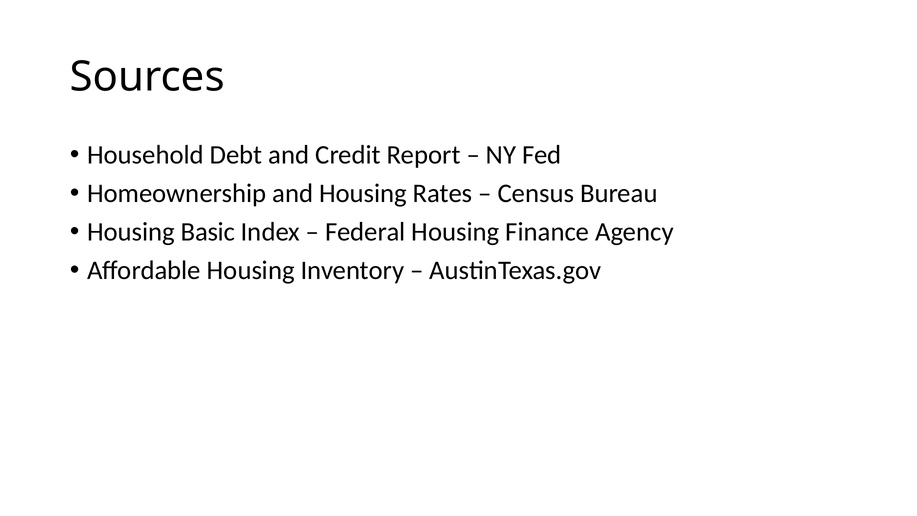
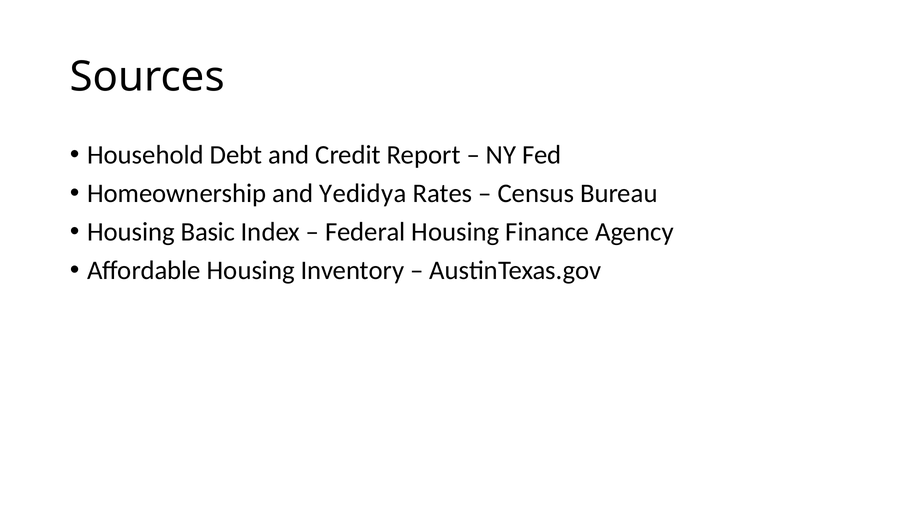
and Housing: Housing -> Yedidya (363, 193)
